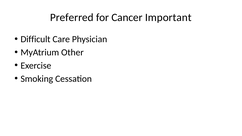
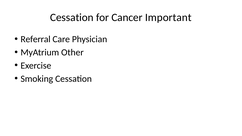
Preferred: Preferred -> Cessation (72, 18)
Difficult: Difficult -> Referral (36, 39)
